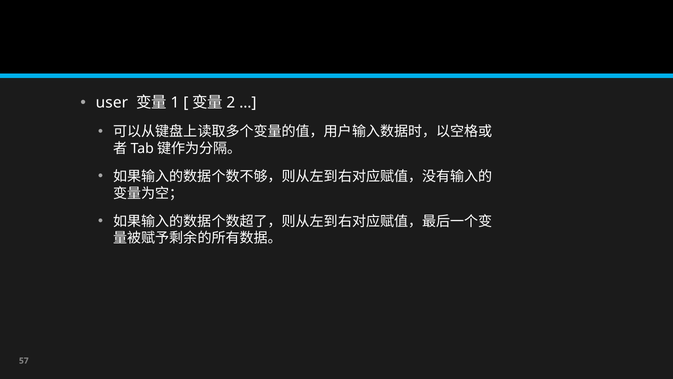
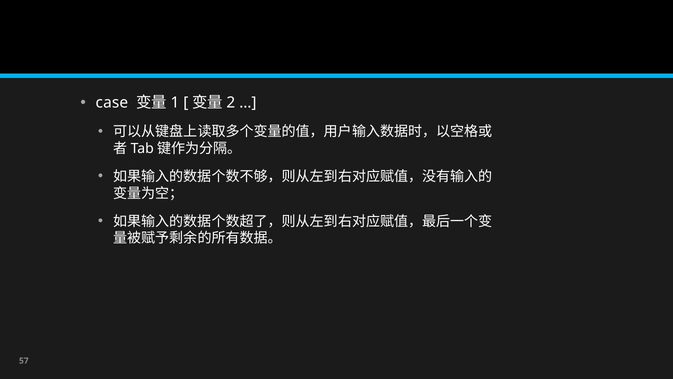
user: user -> case (112, 103)
